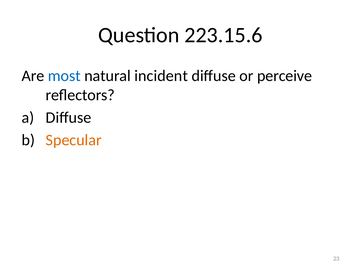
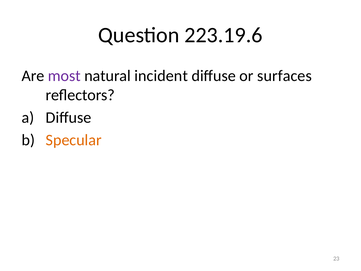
223.15.6: 223.15.6 -> 223.19.6 (223, 35)
most colour: blue -> purple (64, 76)
perceive: perceive -> surfaces (284, 76)
